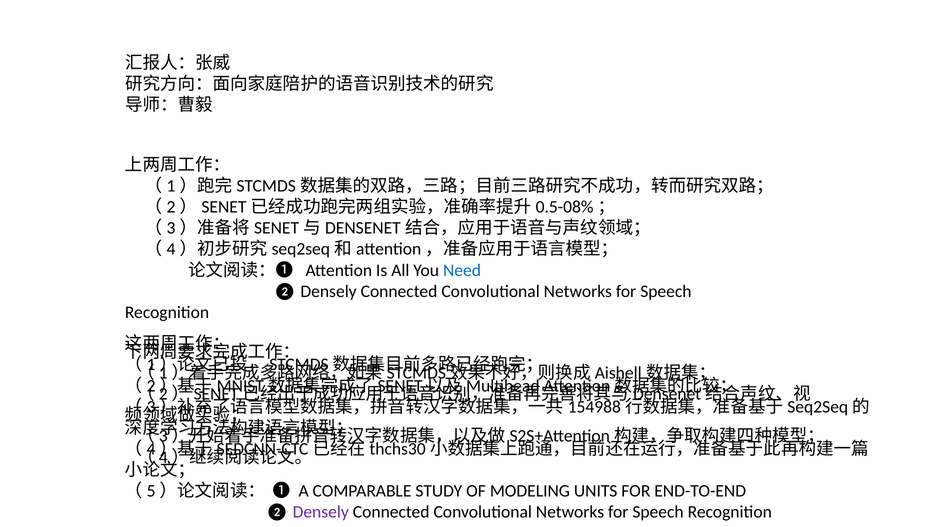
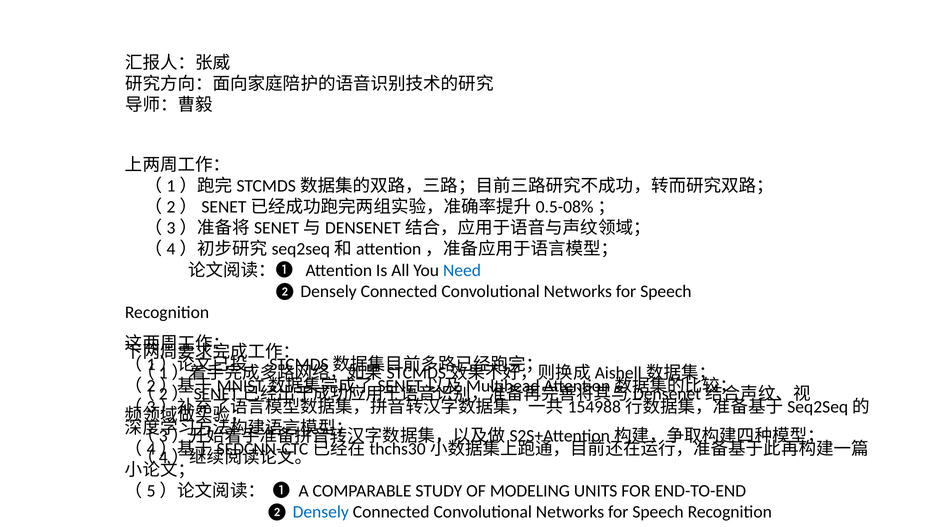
Densely colour: purple -> blue (321, 512)
